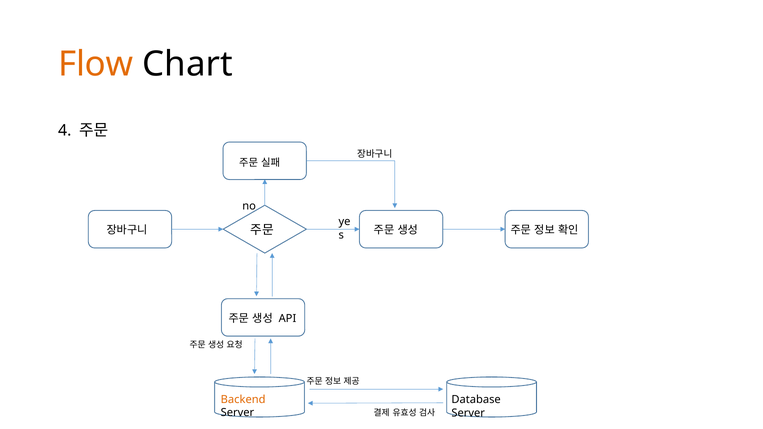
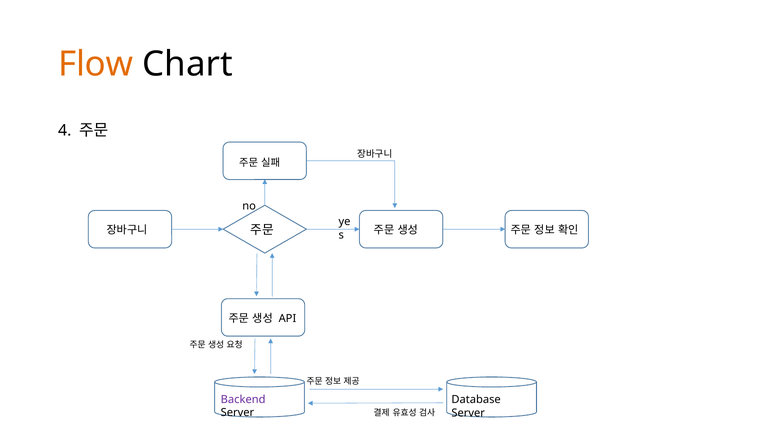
Backend colour: orange -> purple (243, 400)
